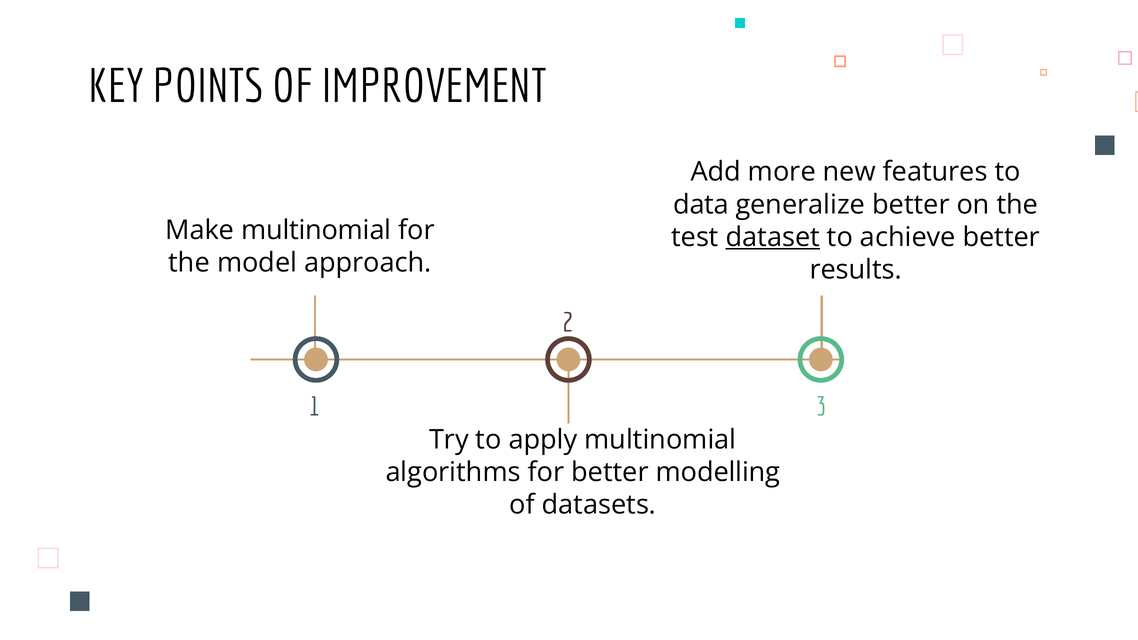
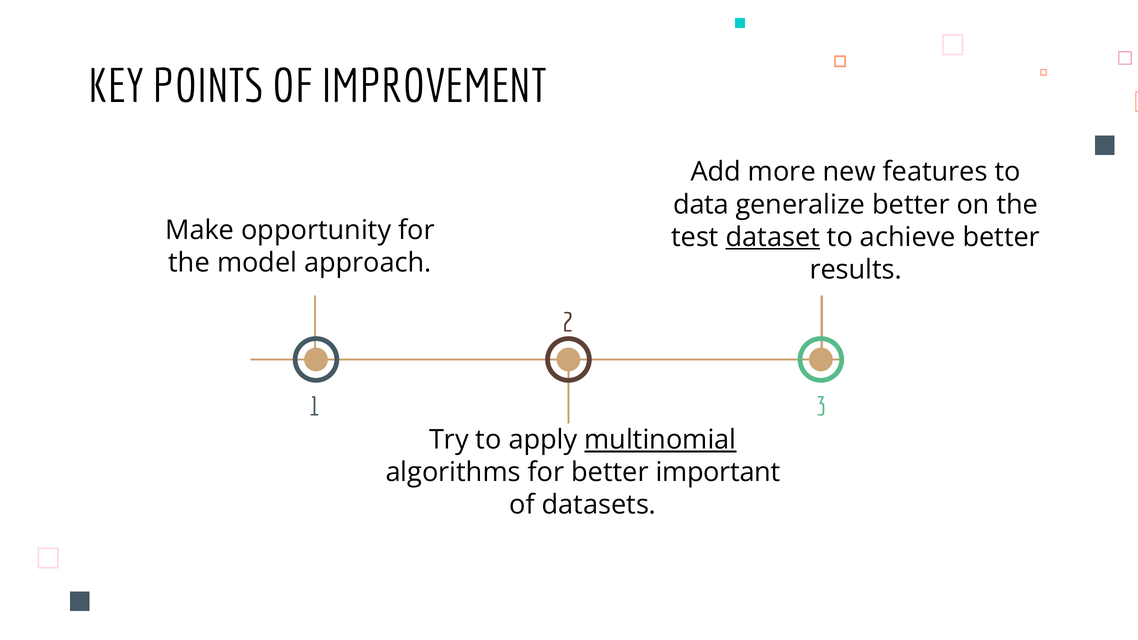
Make multinomial: multinomial -> opportunity (316, 230)
multinomial underline: none -> present (660, 440)
modelling: modelling -> important (718, 472)
